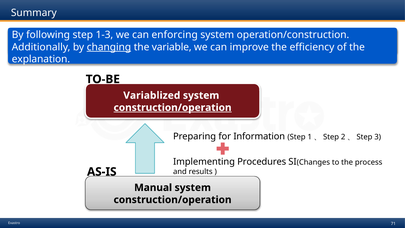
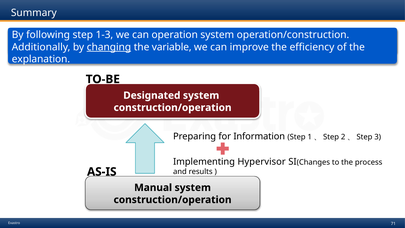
enforcing: enforcing -> operation (175, 35)
Variablized: Variablized -> Designated (152, 95)
construction/operation underline: present -> none (173, 108)
Procedures: Procedures -> Hypervisor (262, 162)
